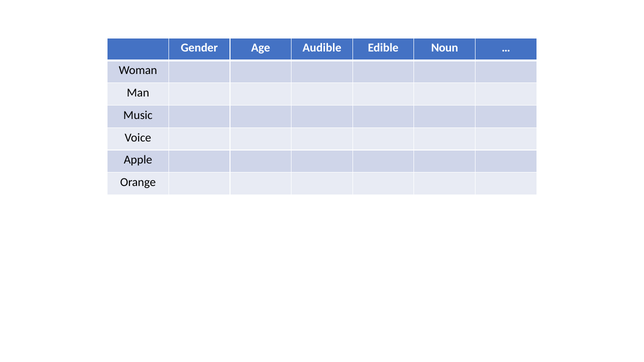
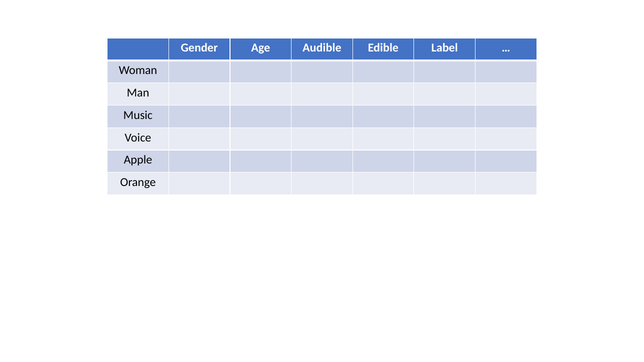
Noun: Noun -> Label (445, 48)
